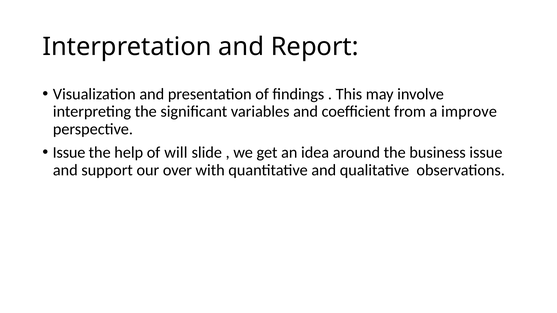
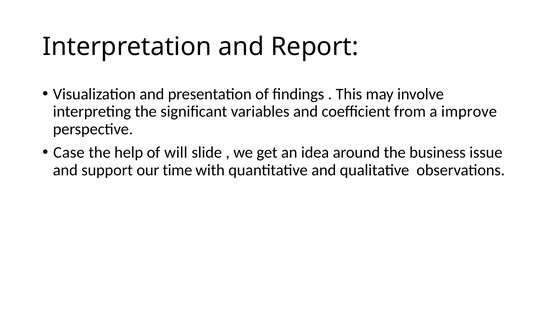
Issue: Issue -> Case (69, 153)
over: over -> time (177, 170)
